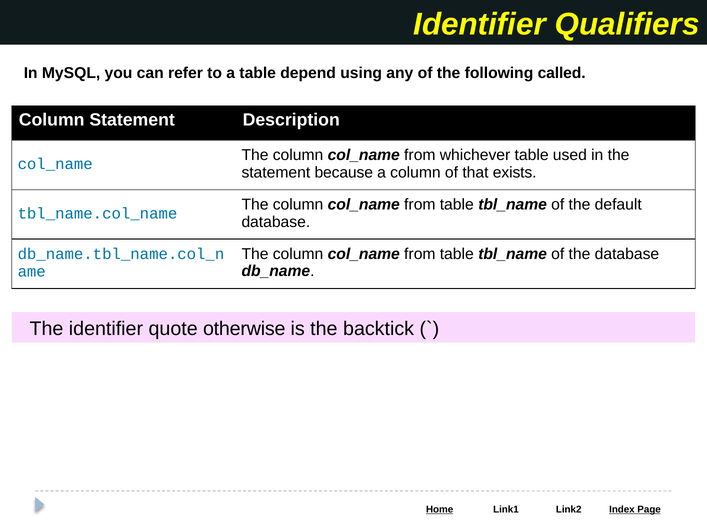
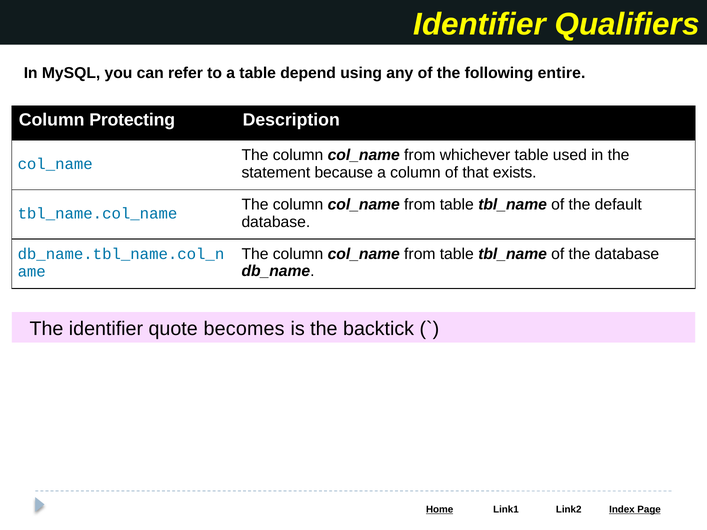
called: called -> entire (562, 73)
Column Statement: Statement -> Protecting (132, 120)
otherwise: otherwise -> becomes (244, 329)
